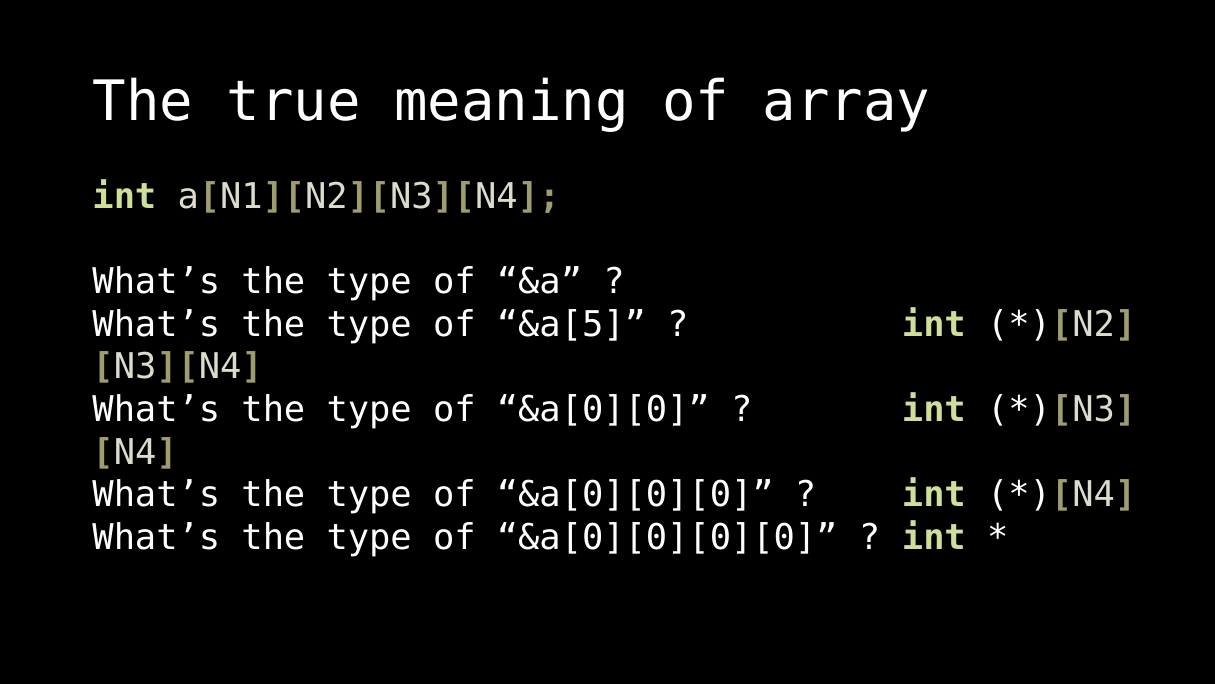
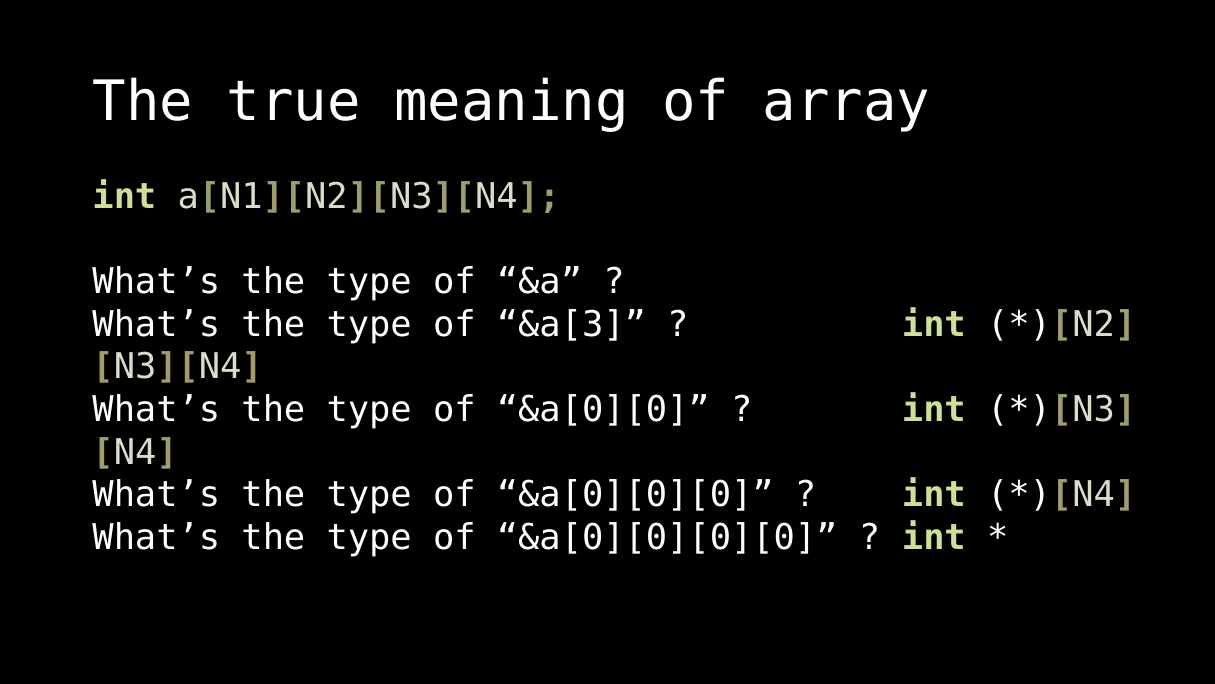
&a[5: &a[5 -> &a[3 (571, 324)
